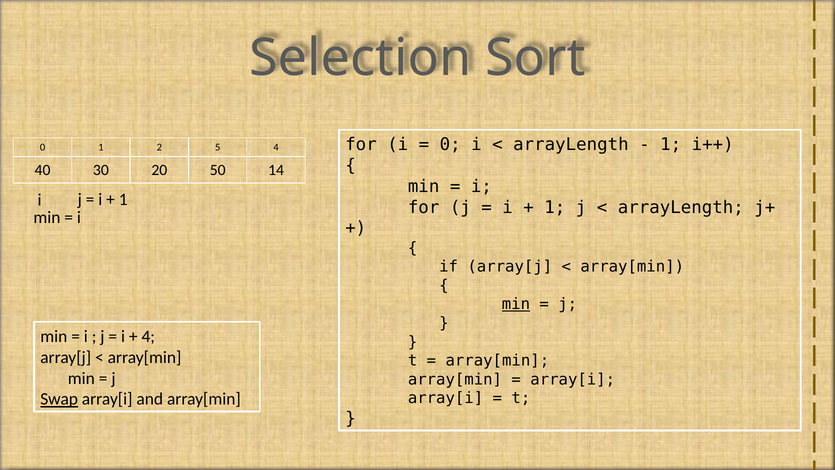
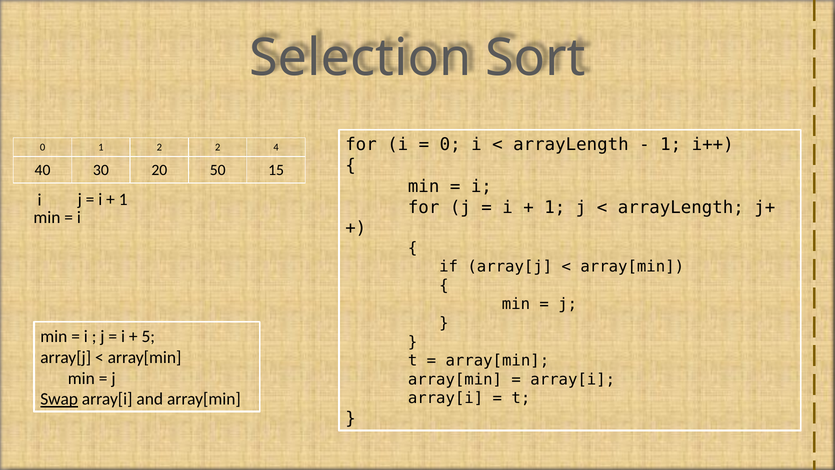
2 5: 5 -> 2 (218, 147)
14: 14 -> 15 (276, 170)
min underline: present -> none (516, 304)
4: 4 -> 5 (148, 336)
